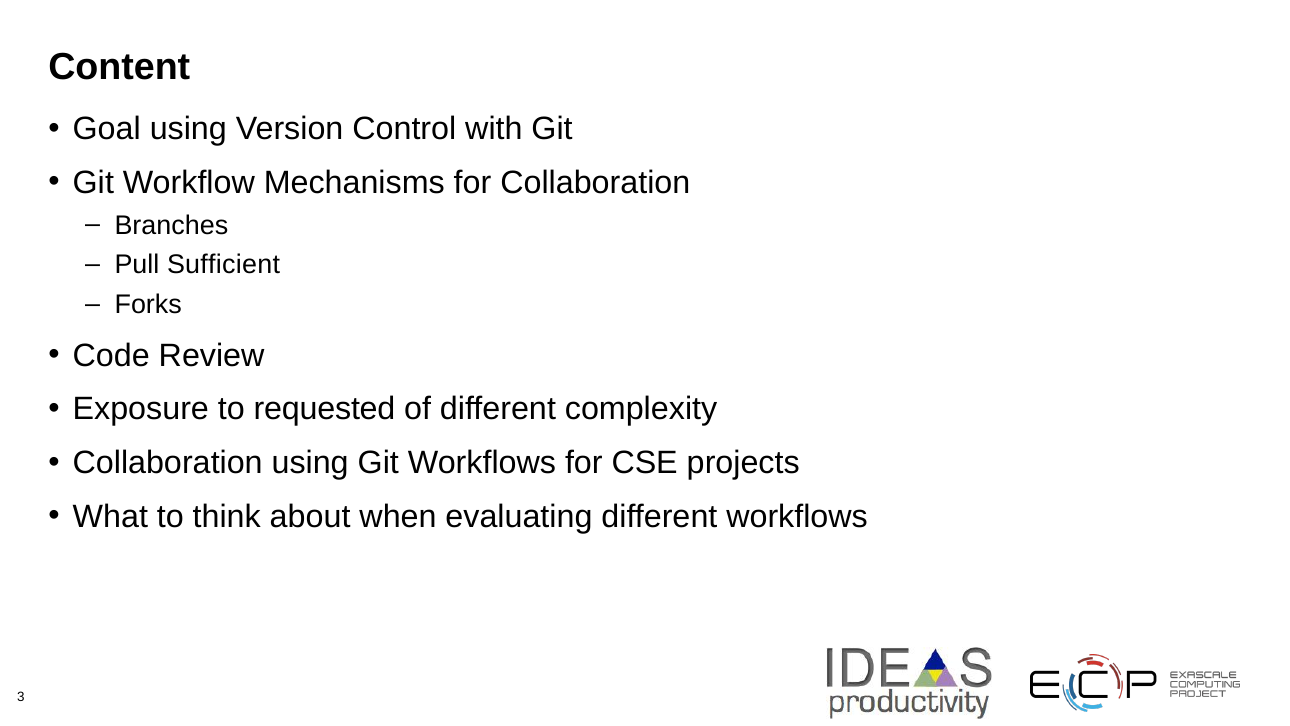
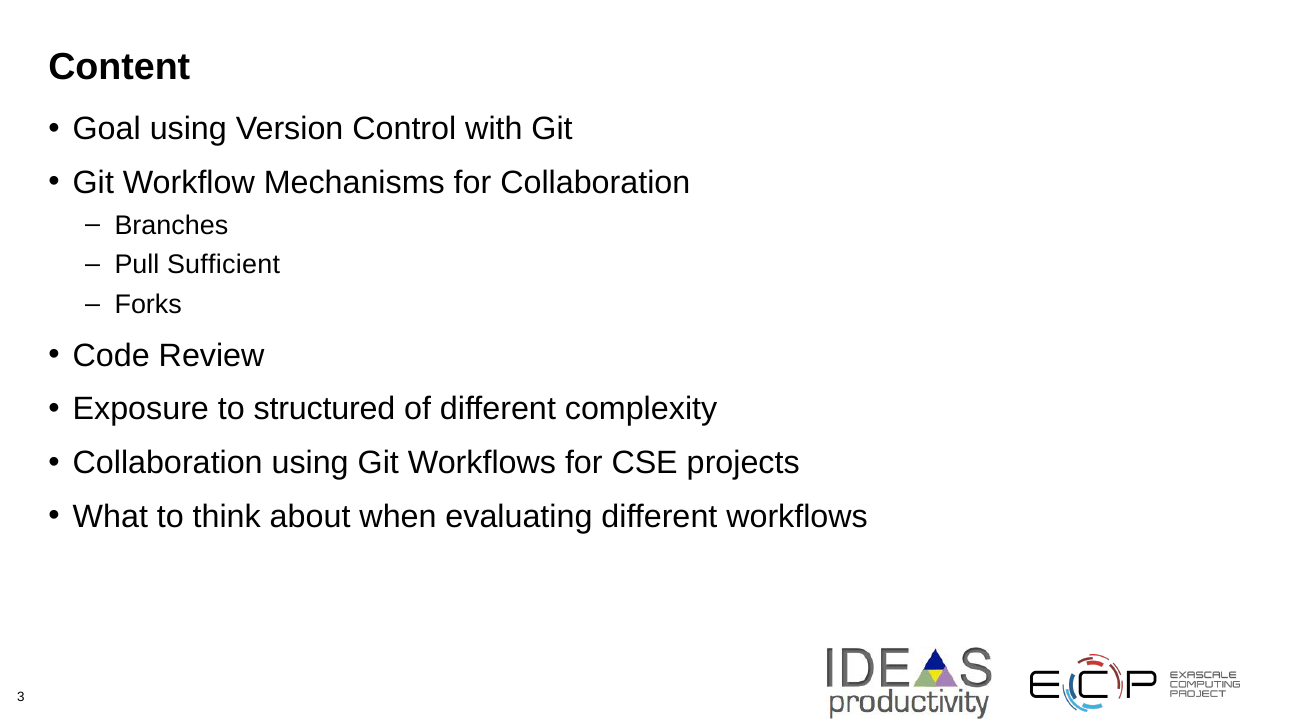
requested: requested -> structured (325, 409)
